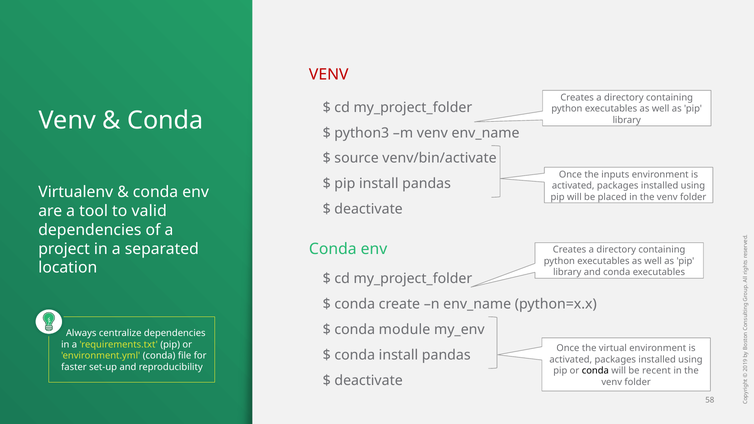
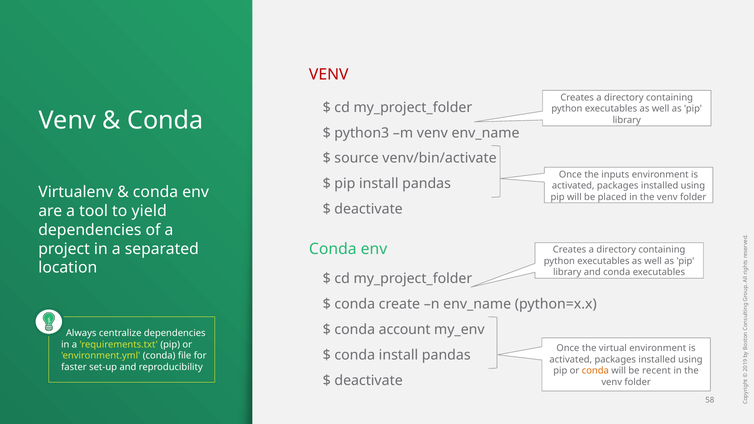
valid: valid -> yield (149, 211)
module: module -> account (405, 330)
conda colour: black -> orange (595, 371)
